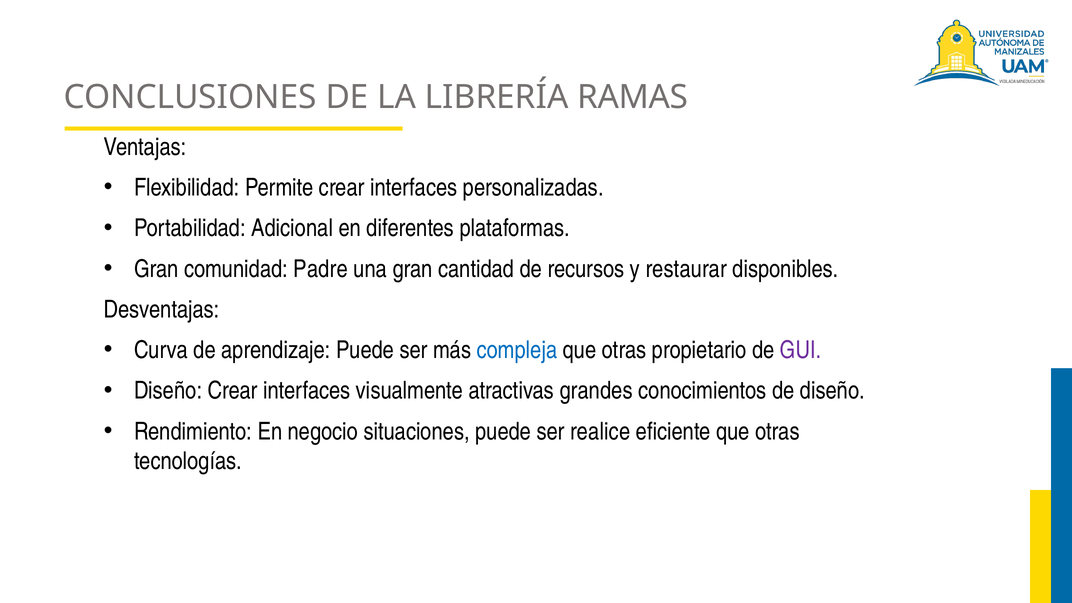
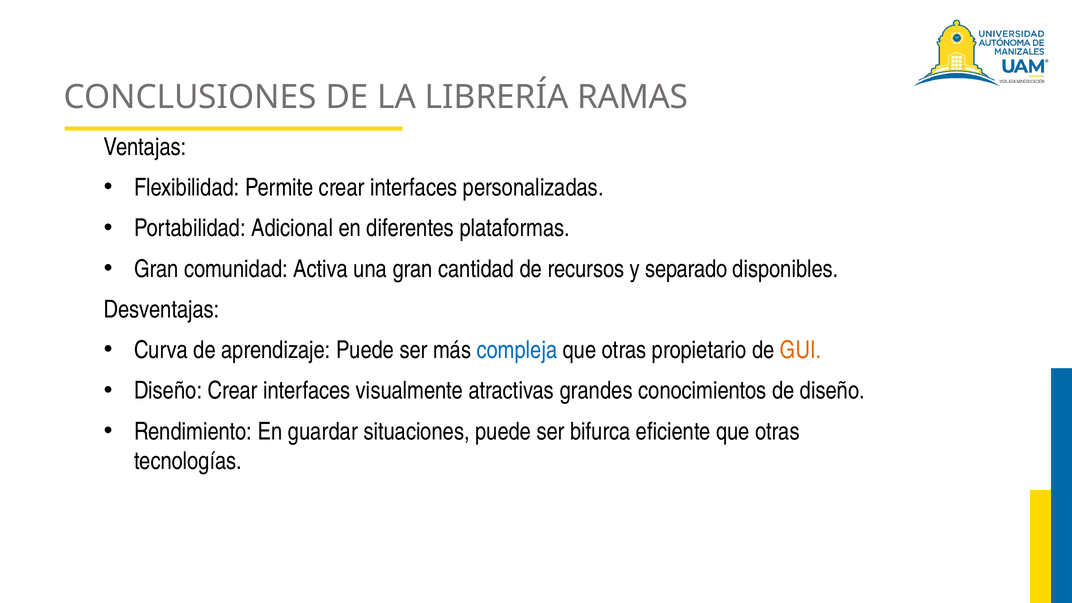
Padre: Padre -> Activa (321, 269)
restaurar: restaurar -> separado (686, 269)
GUI colour: purple -> orange (801, 350)
negocio: negocio -> guardar (323, 431)
realice: realice -> bifurca (600, 431)
